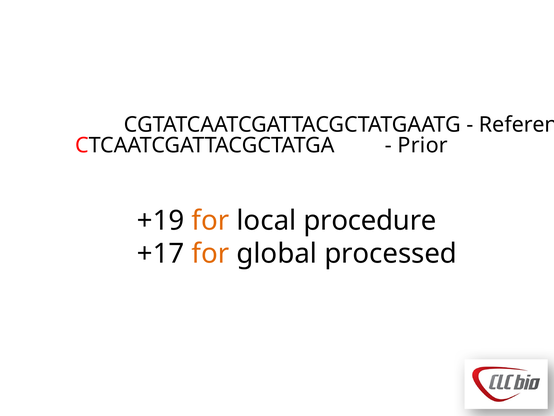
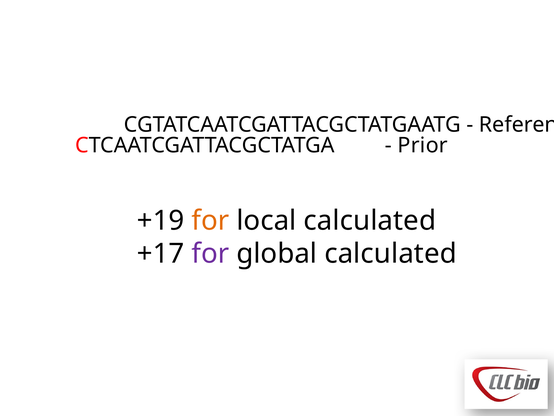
local procedure: procedure -> calculated (370, 220)
for colour: orange -> purple (210, 254)
global processed: processed -> calculated (391, 254)
